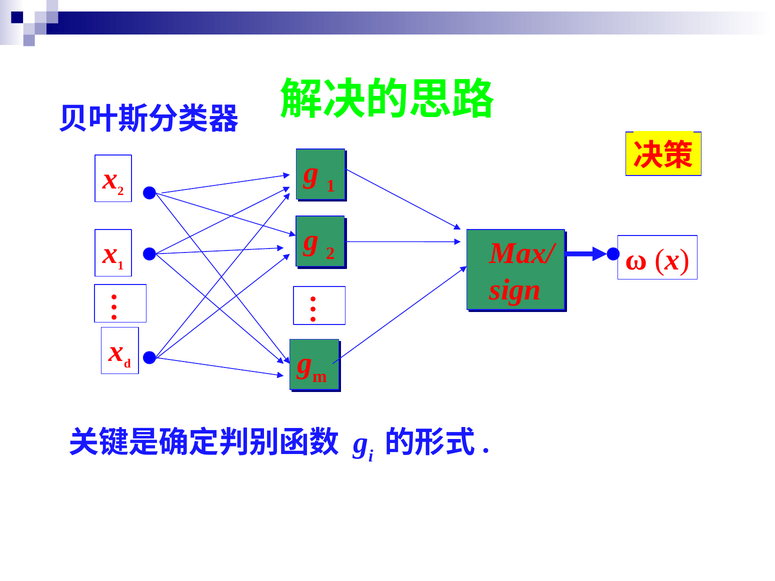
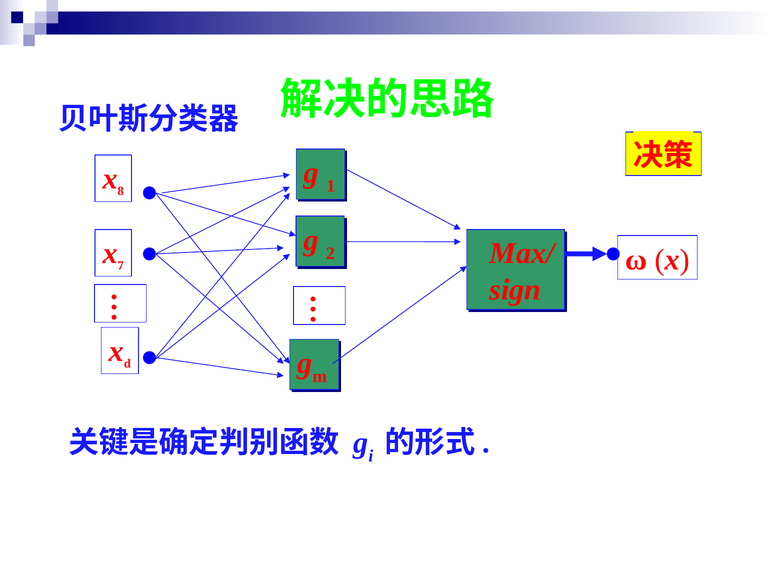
x 2: 2 -> 8 (121, 191)
x 1: 1 -> 7 (121, 266)
